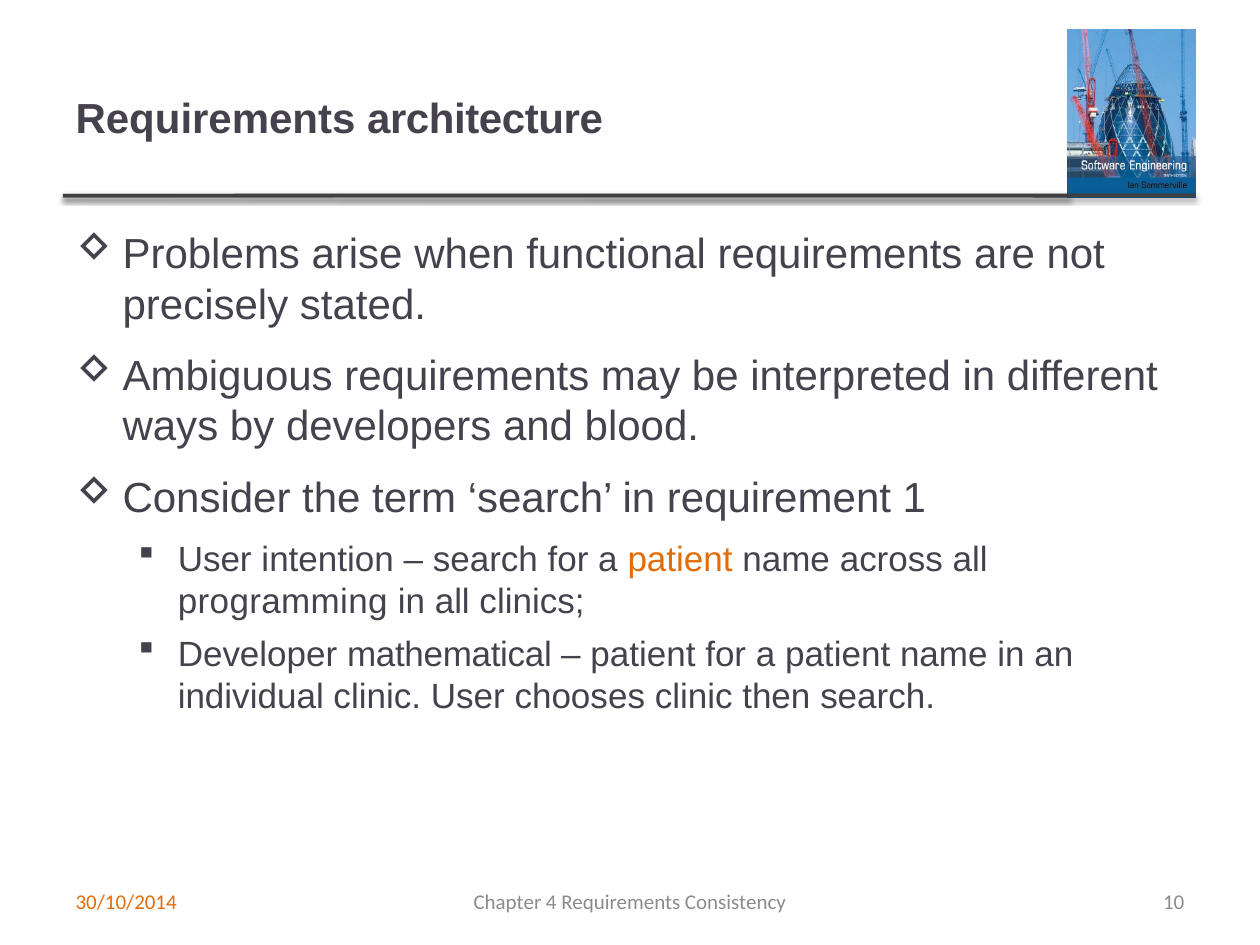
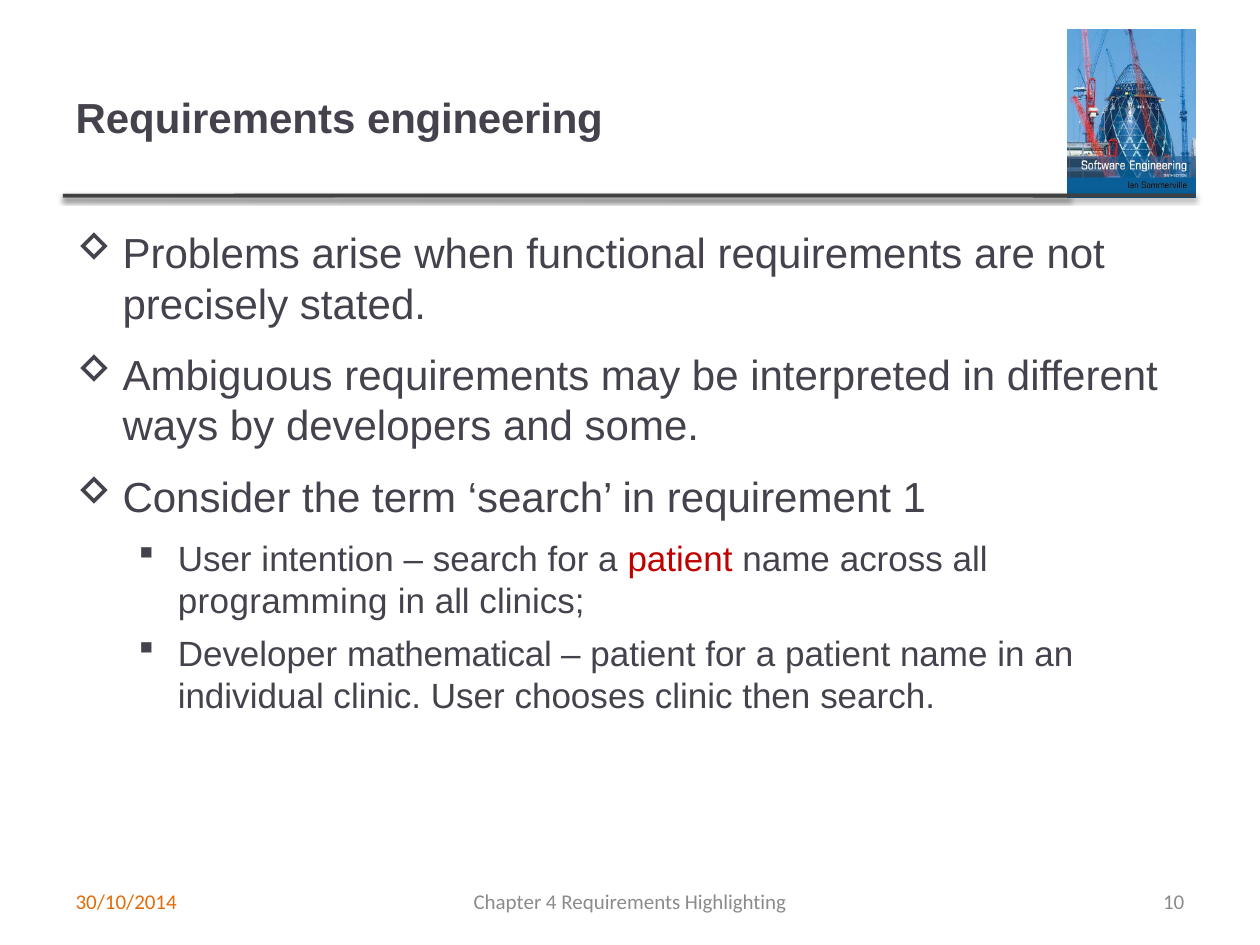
architecture: architecture -> engineering (485, 120)
blood: blood -> some (642, 427)
patient colour: orange -> red (680, 560)
Consistency: Consistency -> Highlighting (735, 902)
